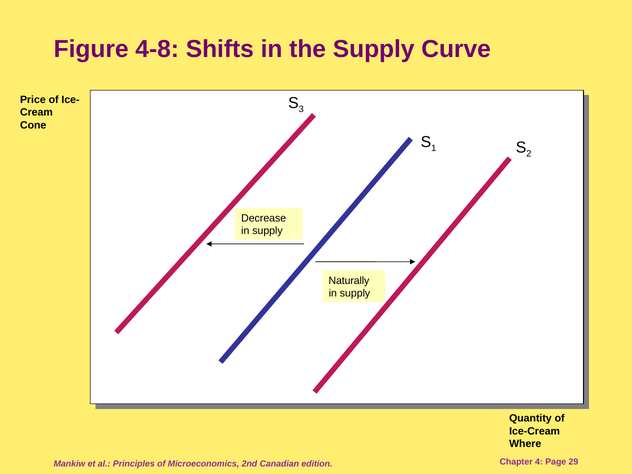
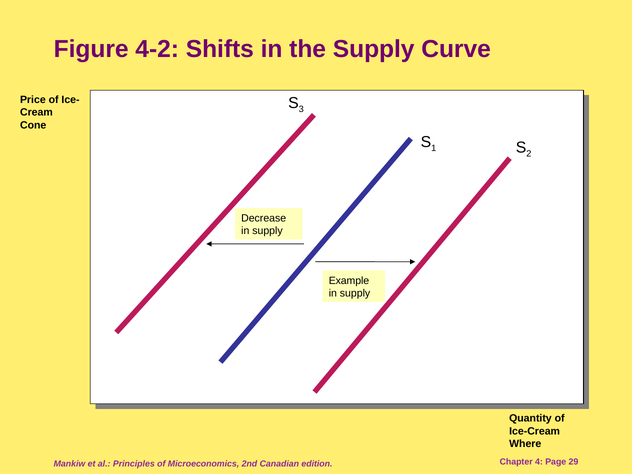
4-8: 4-8 -> 4-2 (157, 49)
Naturally: Naturally -> Example (349, 281)
